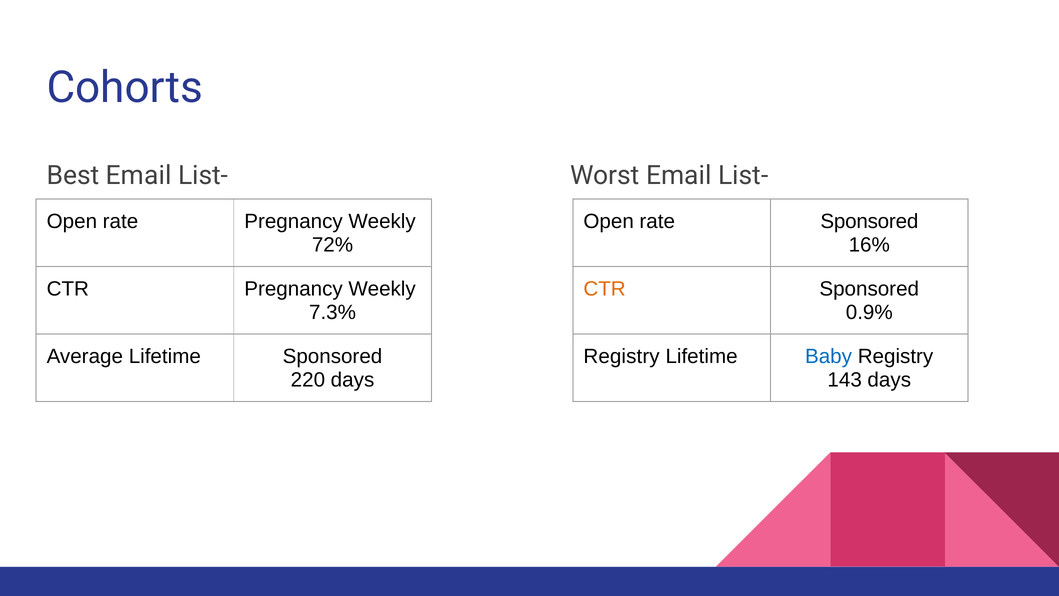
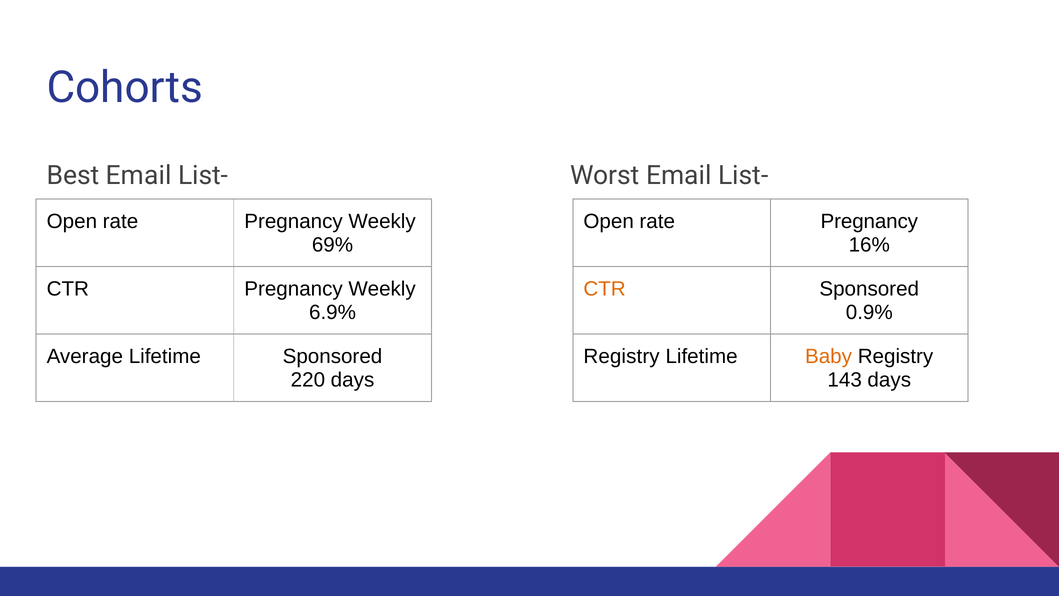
Sponsored: Sponsored -> Pregnancy (869, 222)
72%: 72% -> 69% (333, 245)
7.3%: 7.3% -> 6.9% (333, 312)
Baby colour: blue -> orange (829, 356)
